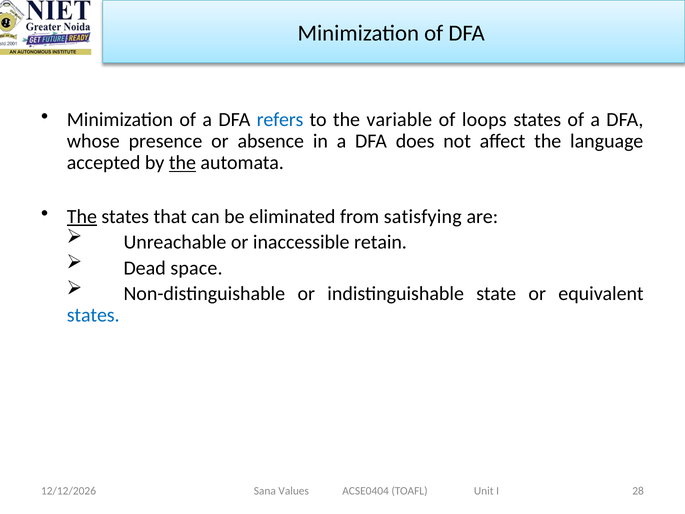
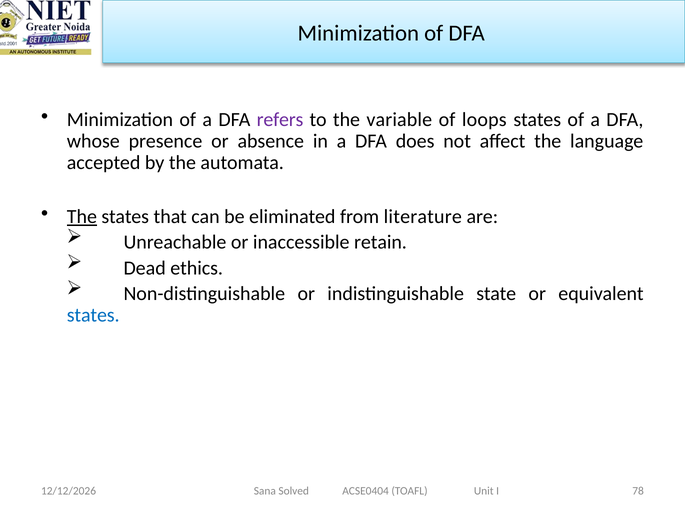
refers colour: blue -> purple (280, 120)
the underline: present -> none (182, 163)
satisfying: satisfying -> literature (423, 216)
space: space -> ethics (197, 268)
28: 28 -> 78 (638, 491)
Values: Values -> Solved (294, 491)
